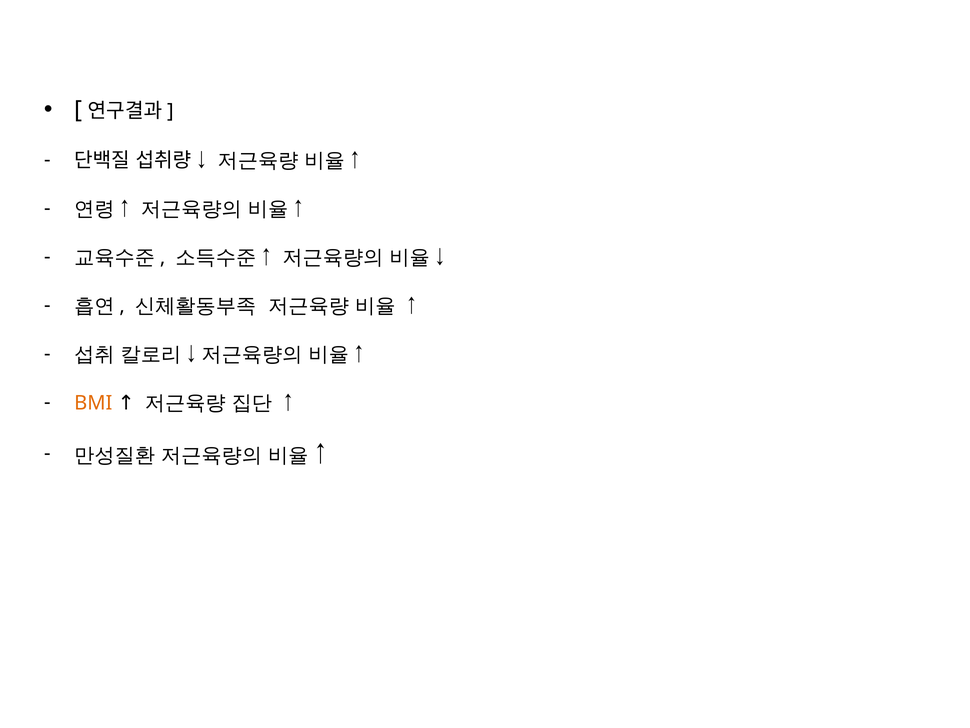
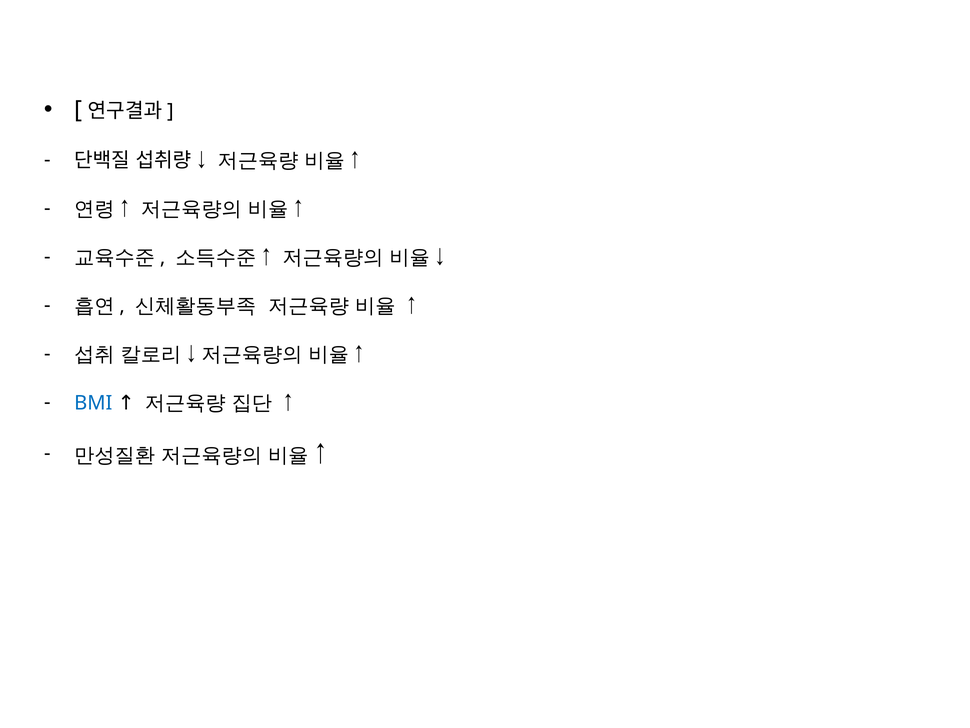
BMI colour: orange -> blue (93, 403)
